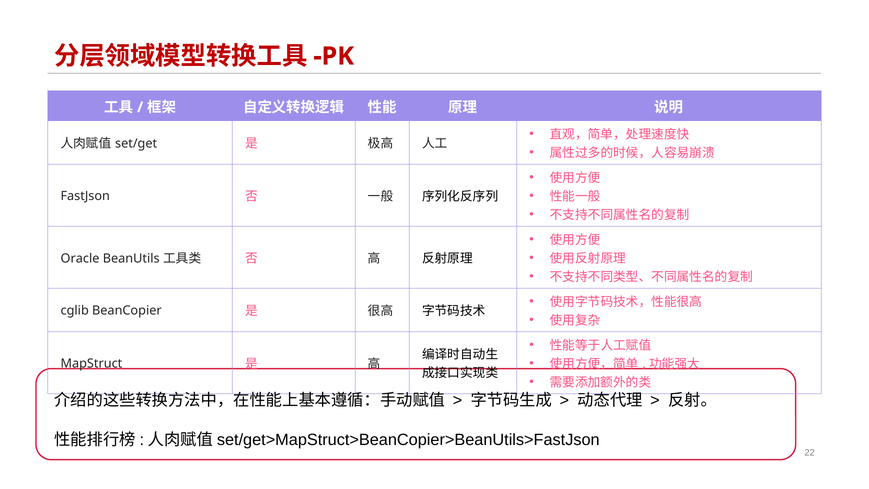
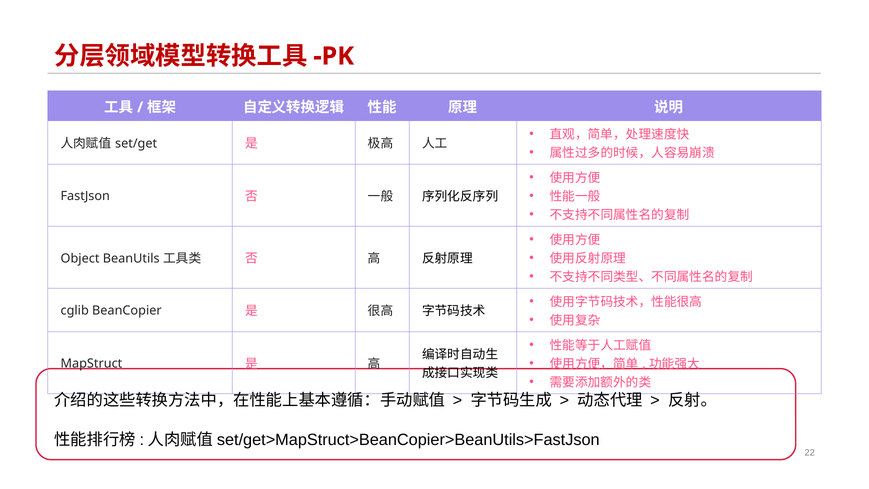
Oracle: Oracle -> Object (80, 258)
